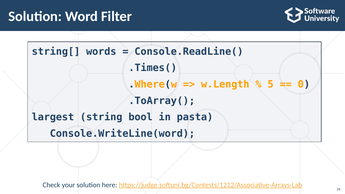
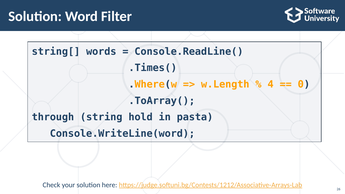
5: 5 -> 4 (271, 84)
largest: largest -> through (53, 117)
bool: bool -> hold (141, 117)
